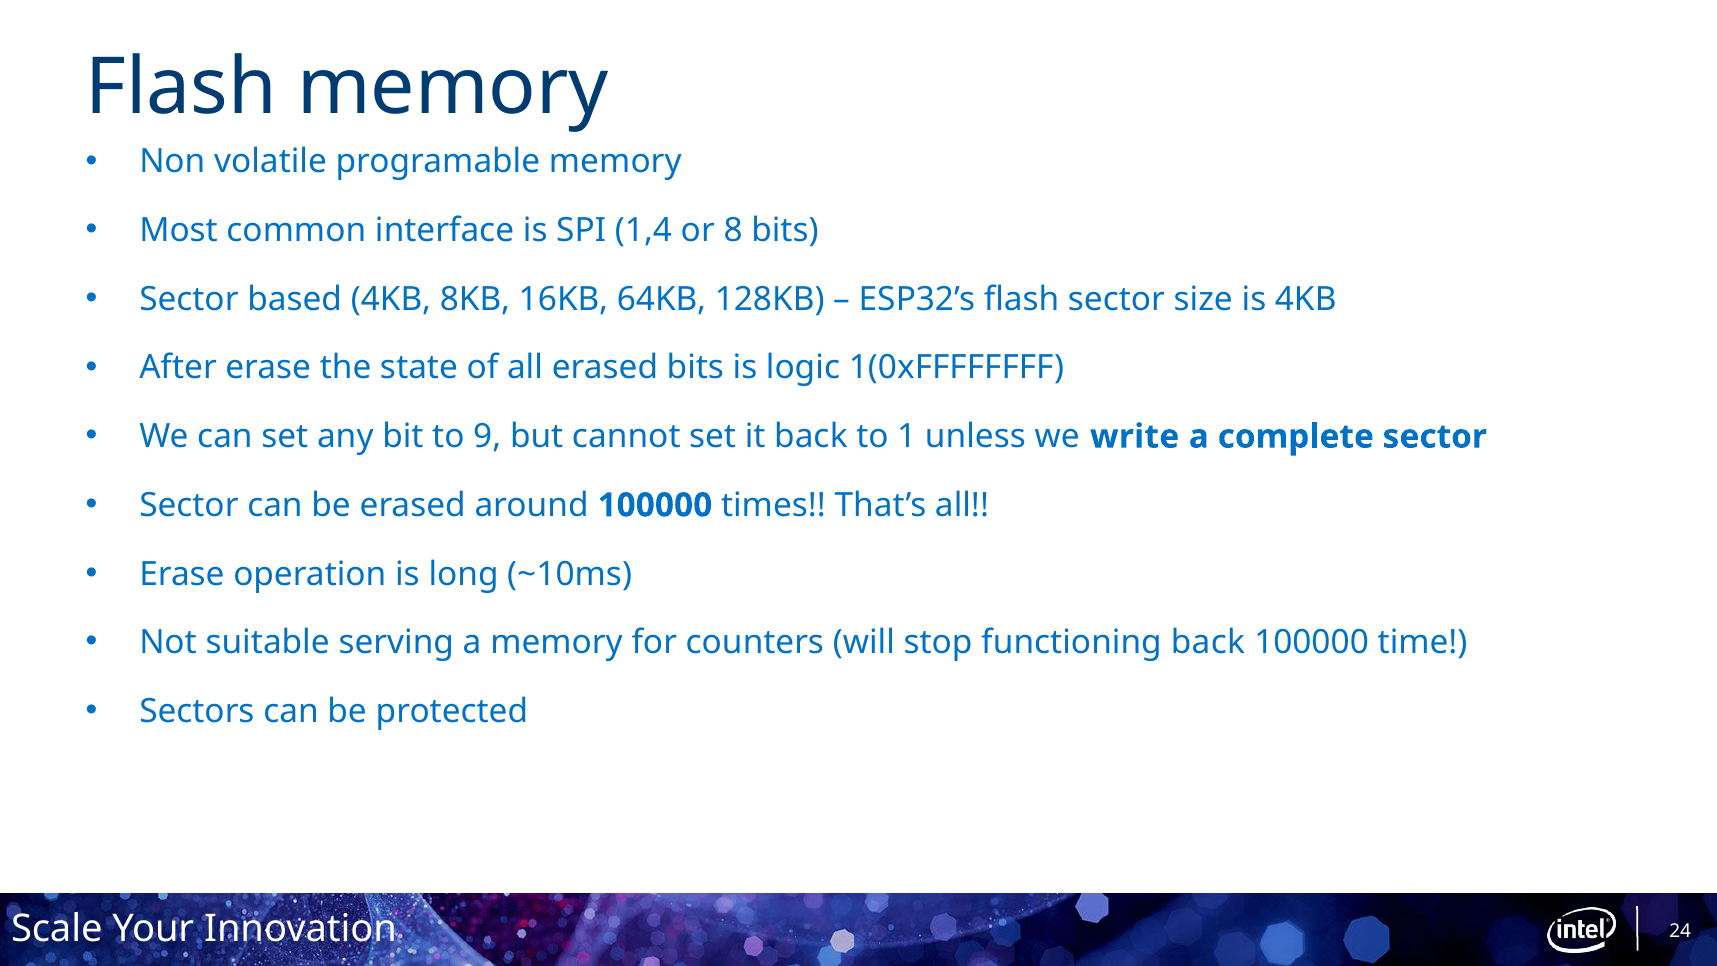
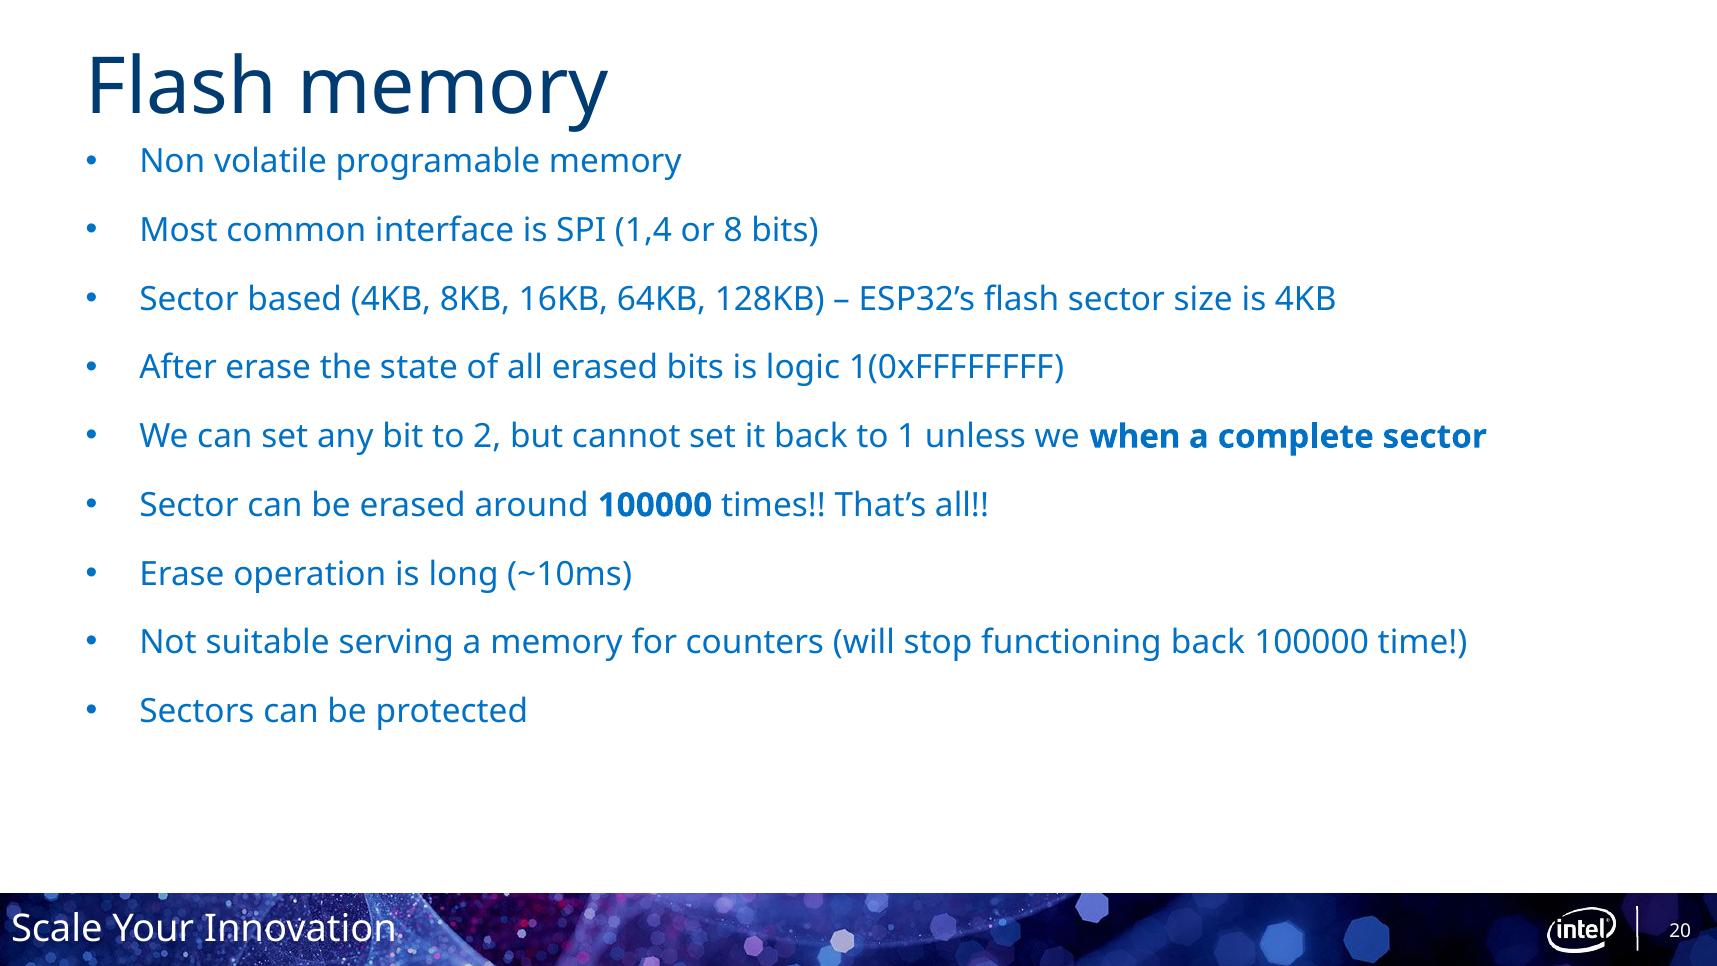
9: 9 -> 2 (487, 437)
write: write -> when (1135, 437)
24: 24 -> 20 (1680, 931)
